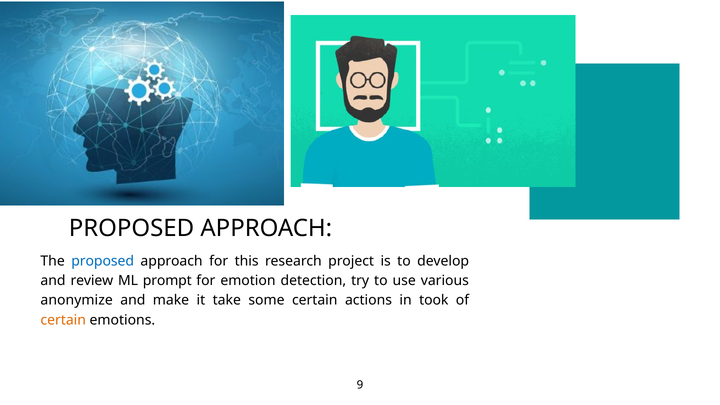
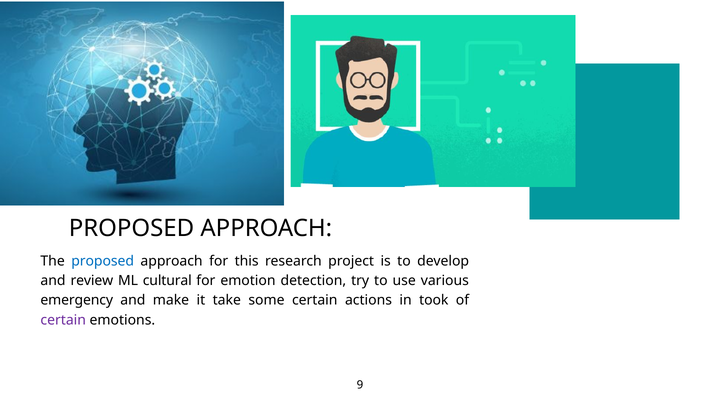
prompt: prompt -> cultural (167, 281)
anonymize: anonymize -> emergency (77, 300)
certain colour: orange -> purple (63, 320)
